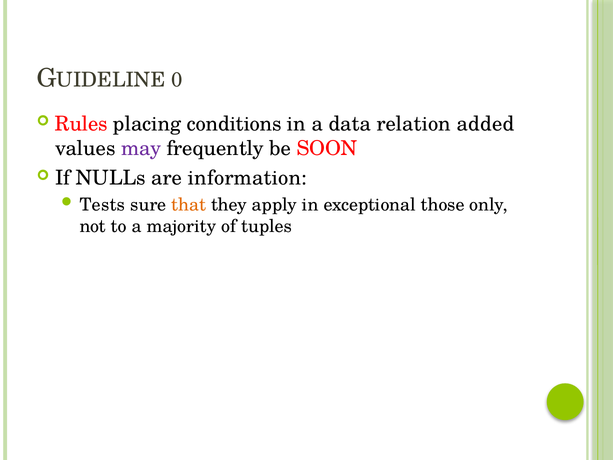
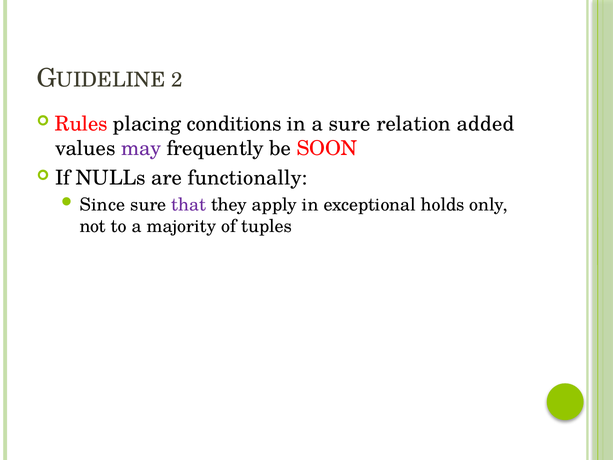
0: 0 -> 2 (177, 80)
a data: data -> sure (350, 124)
information: information -> functionally (248, 178)
Tests: Tests -> Since (102, 205)
that colour: orange -> purple (189, 205)
those: those -> holds (443, 205)
